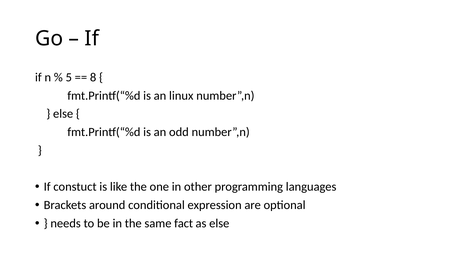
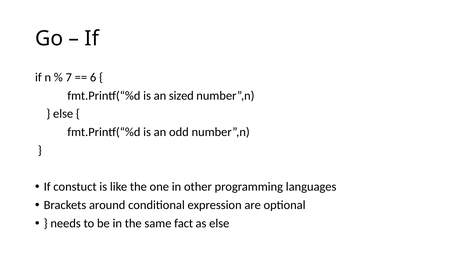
5: 5 -> 7 (69, 77)
8: 8 -> 6 (93, 77)
linux: linux -> sized (181, 95)
